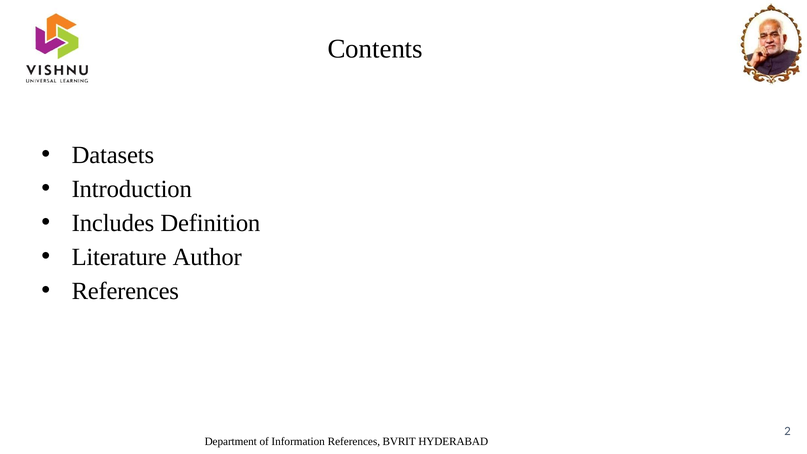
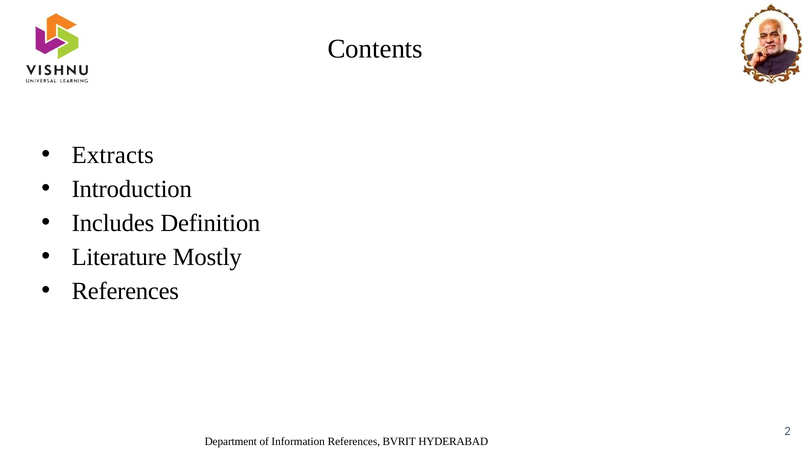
Datasets: Datasets -> Extracts (113, 155)
Author: Author -> Mostly (207, 257)
